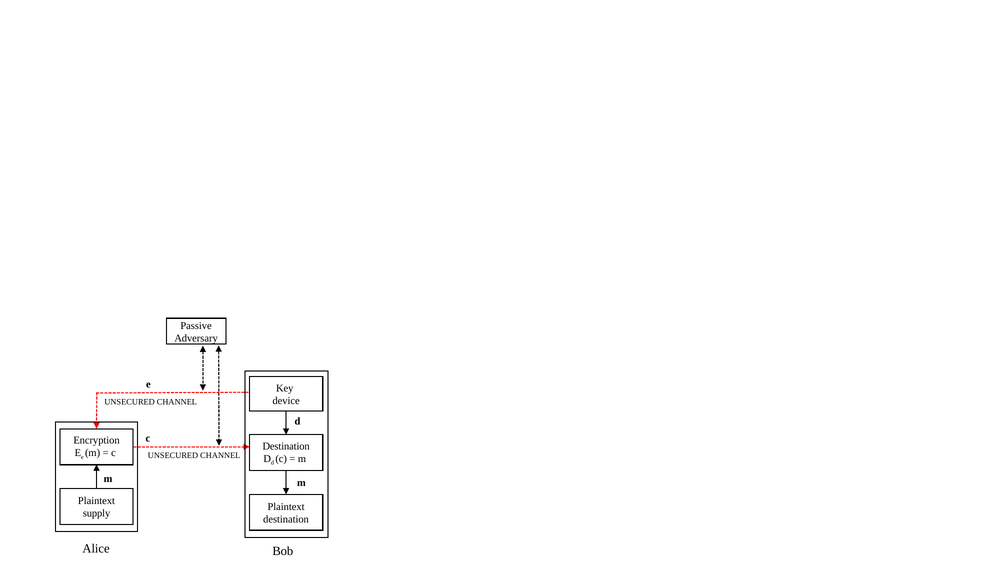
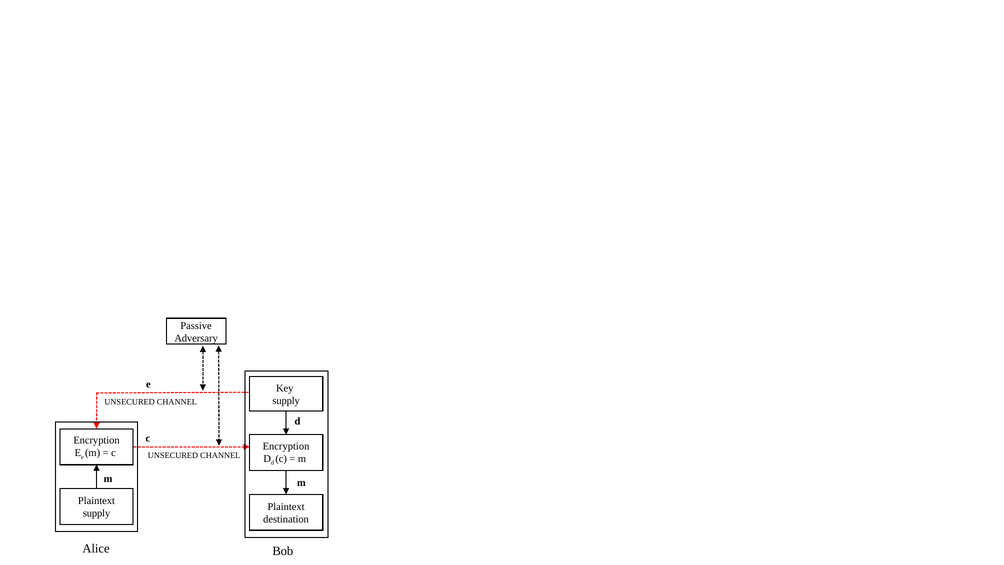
device: device -> supply (286, 401)
Destination: Destination -> Encryption (286, 446)
